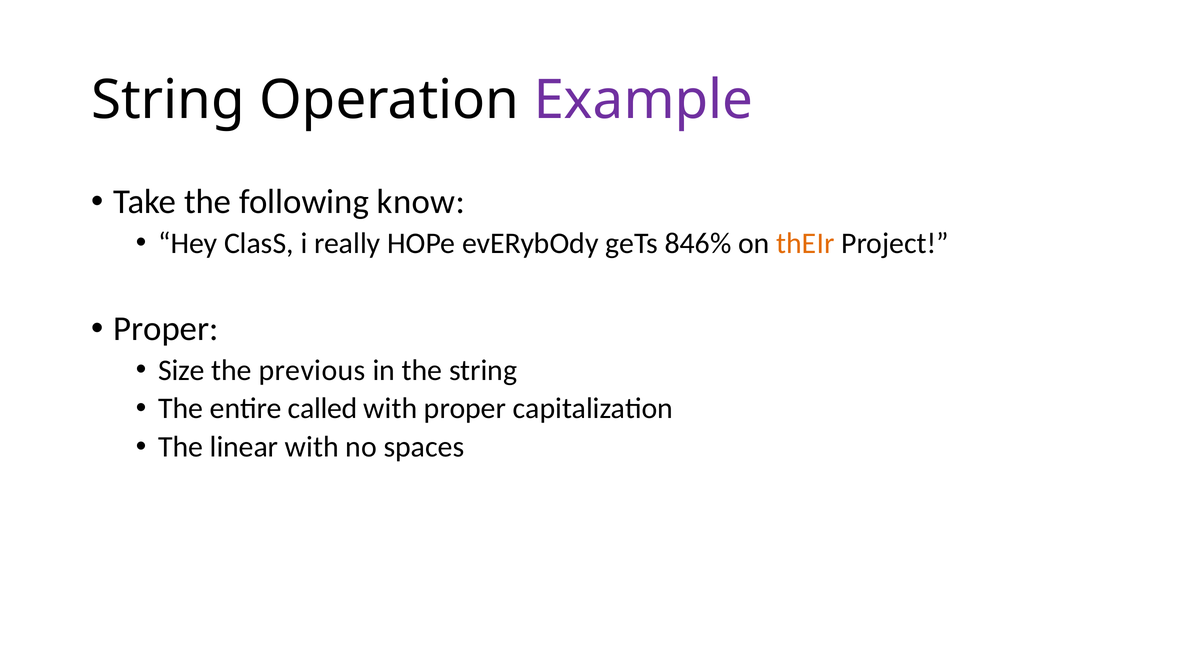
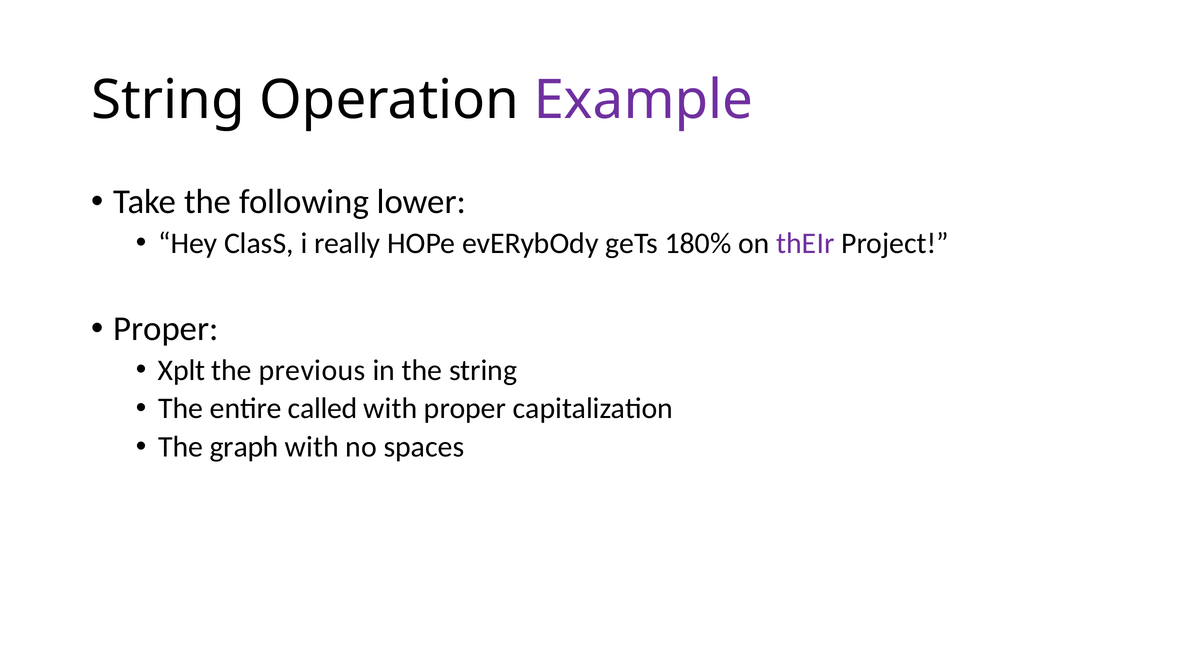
know: know -> lower (421, 202)
846%: 846% -> 180% (698, 243)
thEIr colour: orange -> purple (805, 243)
Size: Size -> Xplt (182, 370)
linear: linear -> graph (244, 447)
